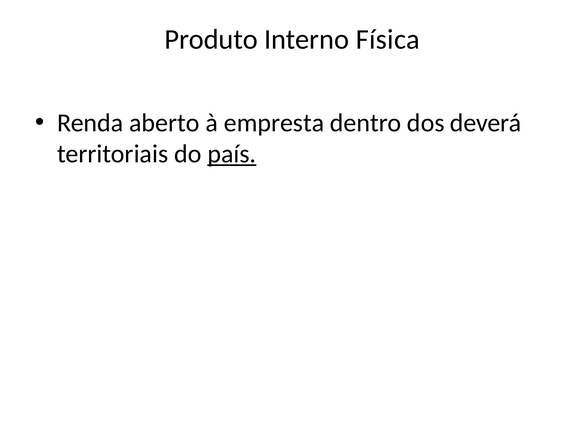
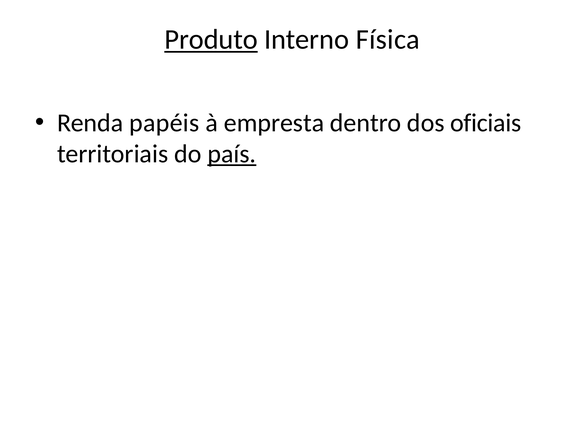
Produto underline: none -> present (211, 40)
aberto: aberto -> papéis (164, 123)
deverá: deverá -> oficiais (486, 123)
